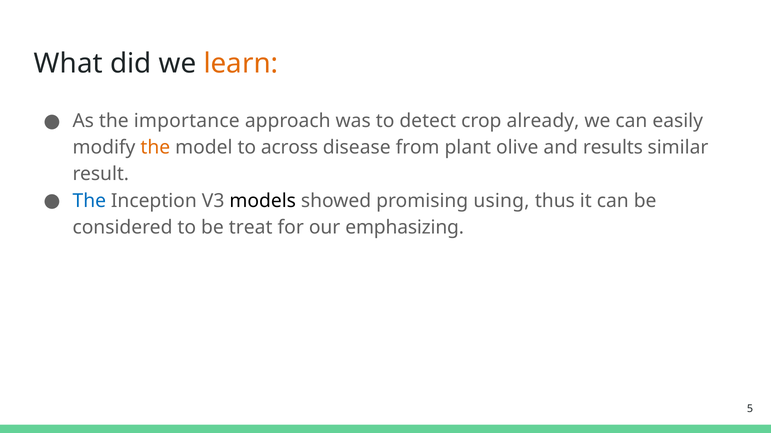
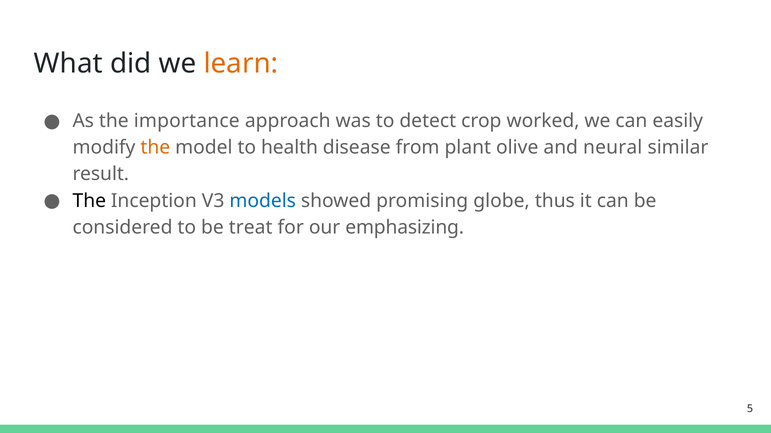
already: already -> worked (543, 121)
across: across -> health (289, 148)
results: results -> neural (613, 148)
The colour: blue -> black (89, 201)
models colour: black -> blue (263, 201)
using: using -> globe (502, 201)
